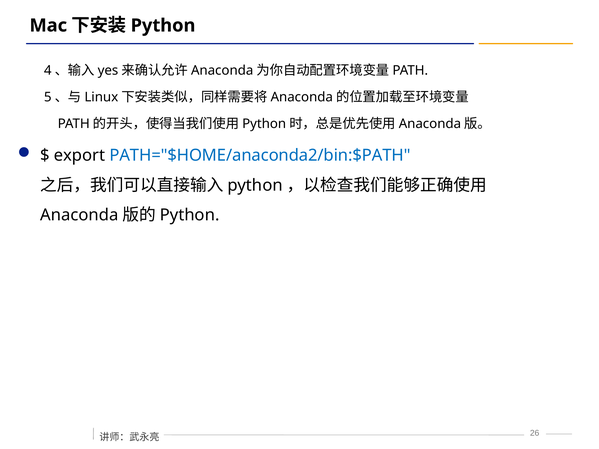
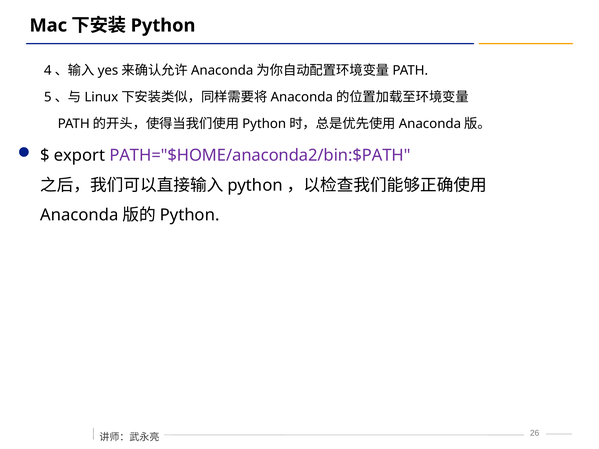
PATH="$HOME/anaconda2/bin:$PATH colour: blue -> purple (260, 155)
